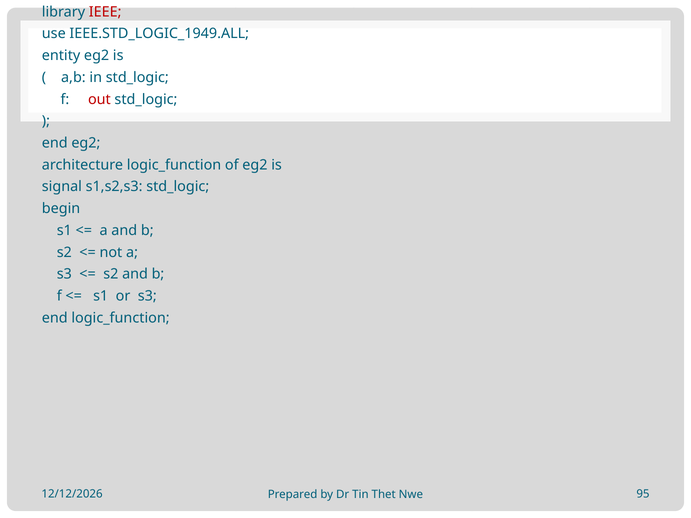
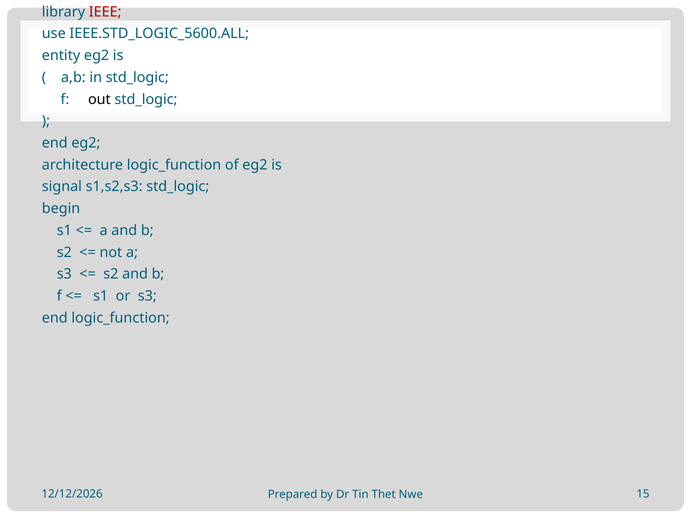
IEEE.STD_LOGIC_1949.ALL: IEEE.STD_LOGIC_1949.ALL -> IEEE.STD_LOGIC_5600.ALL (159, 34)
out colour: red -> black (99, 99)
95: 95 -> 15 (643, 494)
